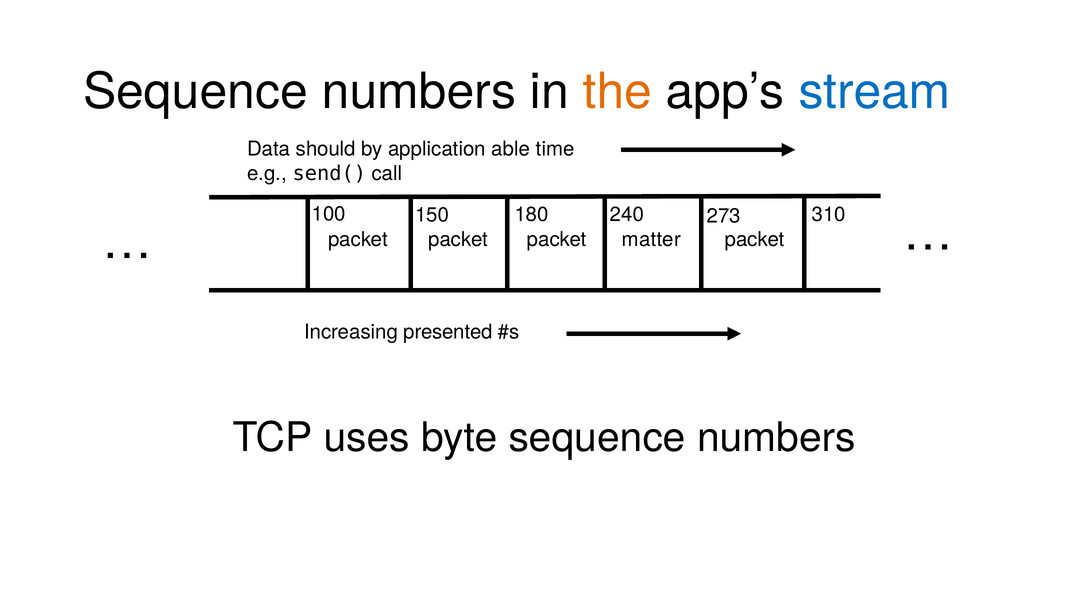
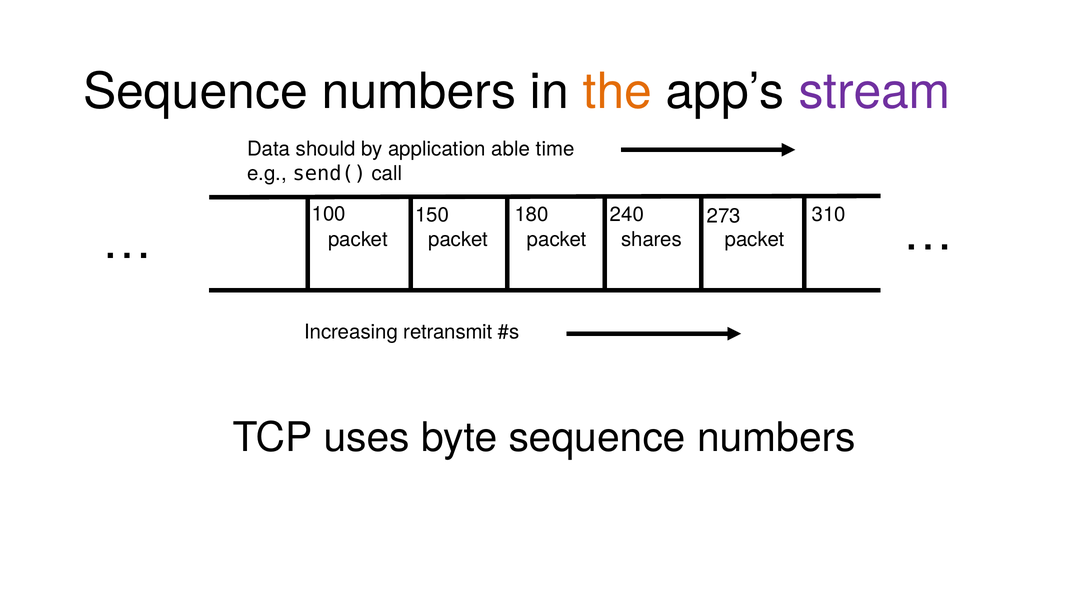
stream colour: blue -> purple (875, 91)
matter: matter -> shares (652, 239)
presented: presented -> retransmit (448, 332)
